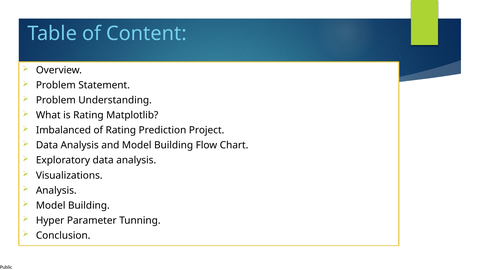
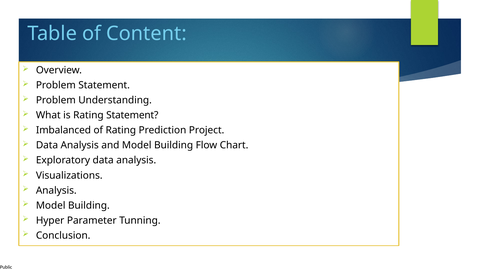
Rating Matplotlib: Matplotlib -> Statement (132, 115)
